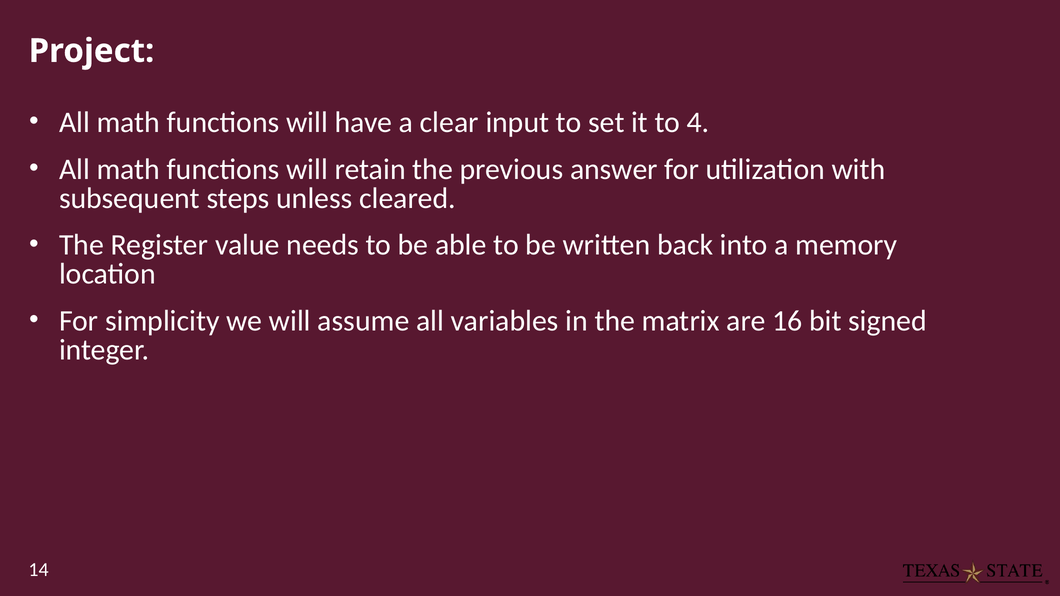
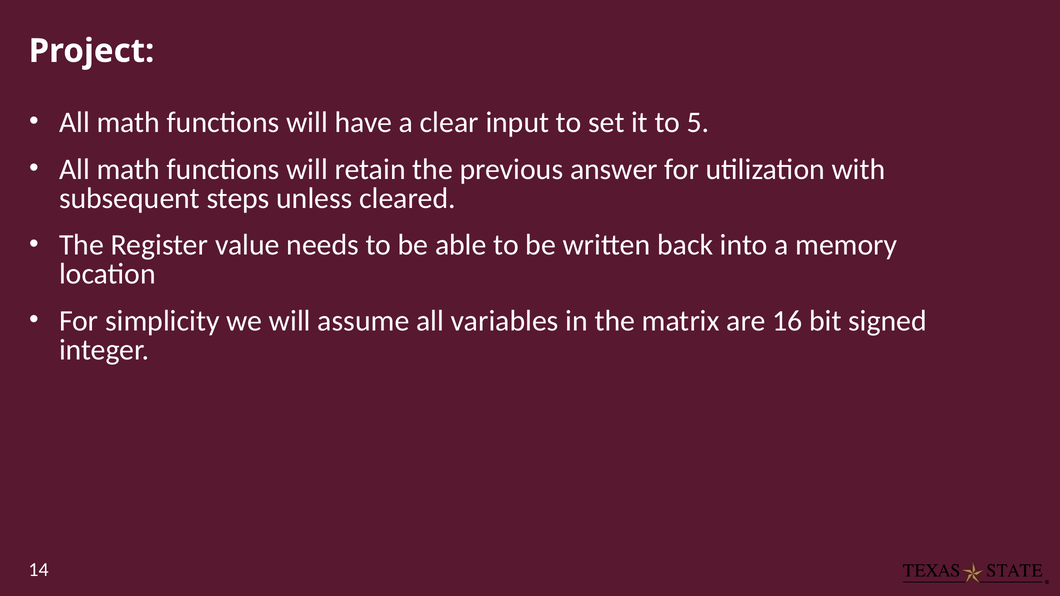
4: 4 -> 5 (698, 122)
